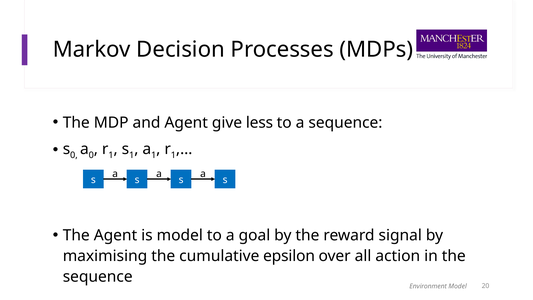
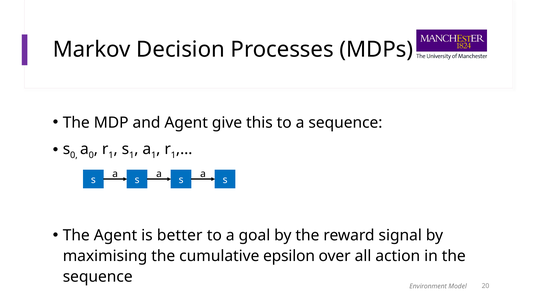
less: less -> this (259, 123)
is model: model -> better (180, 235)
